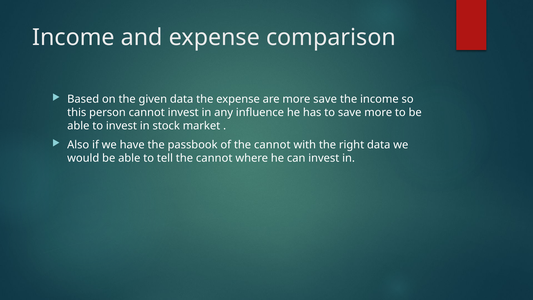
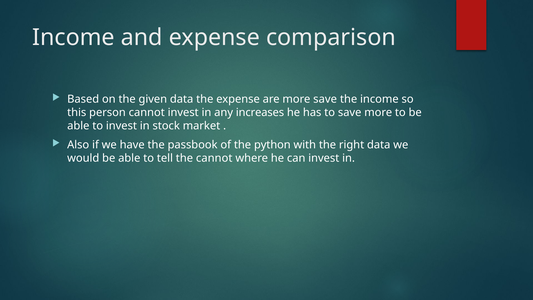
influence: influence -> increases (260, 113)
of the cannot: cannot -> python (272, 145)
